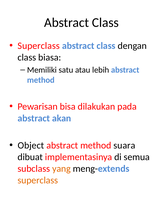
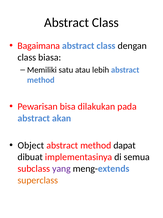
Superclass: Superclass -> Bagaimana (39, 46)
suara: suara -> dapat (124, 145)
yang colour: orange -> purple (61, 168)
